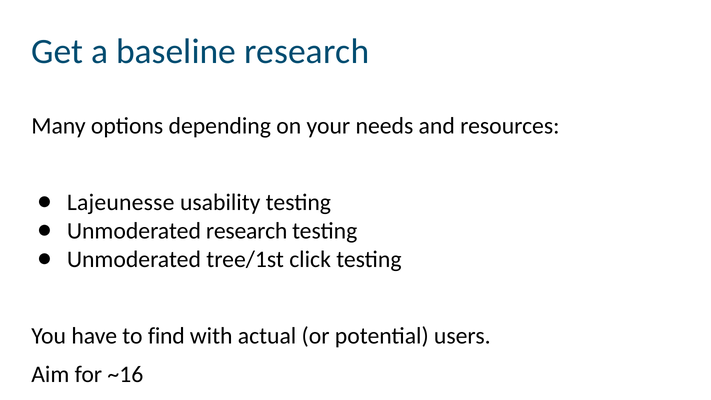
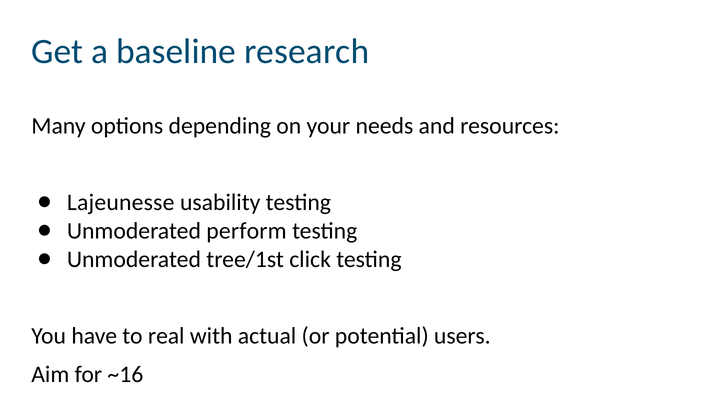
Unmoderated research: research -> perform (246, 231)
find: find -> real (166, 336)
